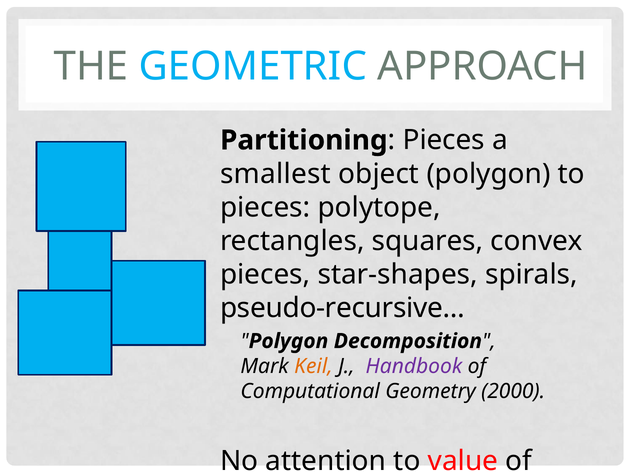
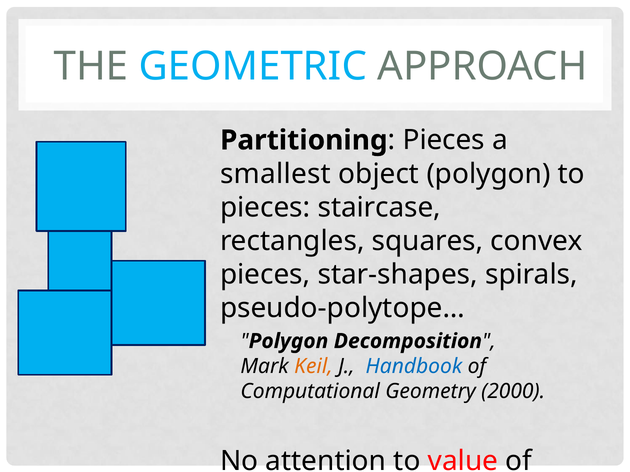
polytope: polytope -> staircase (379, 208)
pseudo-recursive…: pseudo-recursive… -> pseudo-polytope… (342, 308)
Handbook colour: purple -> blue (414, 367)
